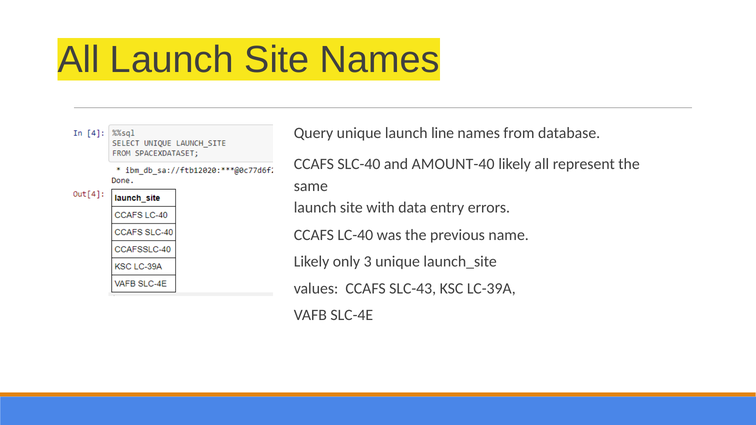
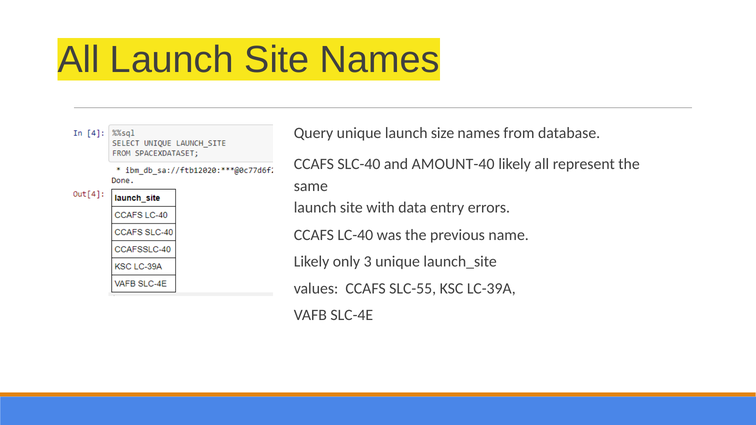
line: line -> size (443, 133)
SLC-43: SLC-43 -> SLC-55 (413, 289)
